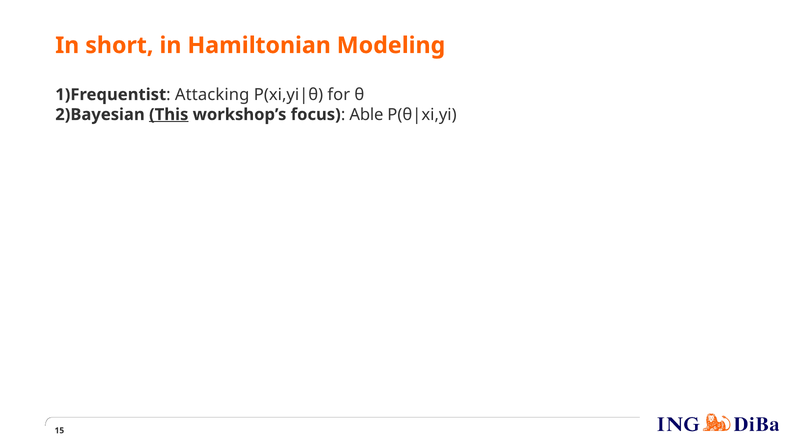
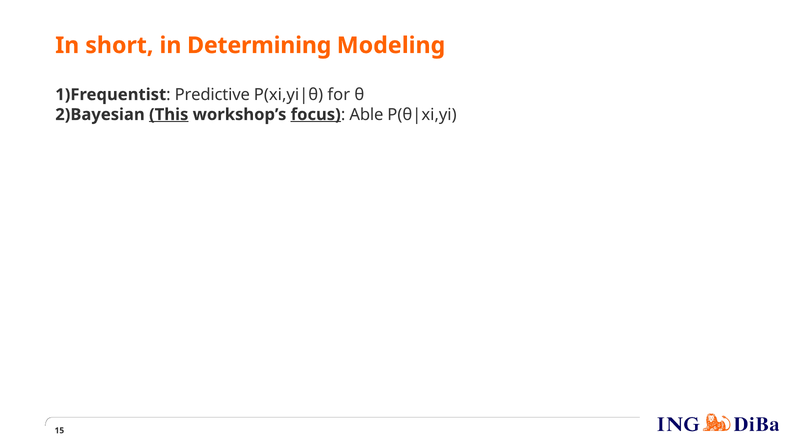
Hamiltonian: Hamiltonian -> Determining (259, 45)
Attacking: Attacking -> Predictive (212, 95)
focus underline: none -> present (316, 114)
